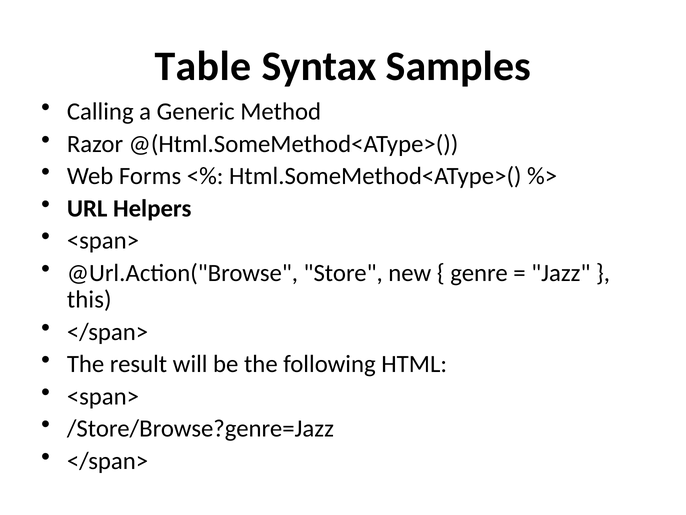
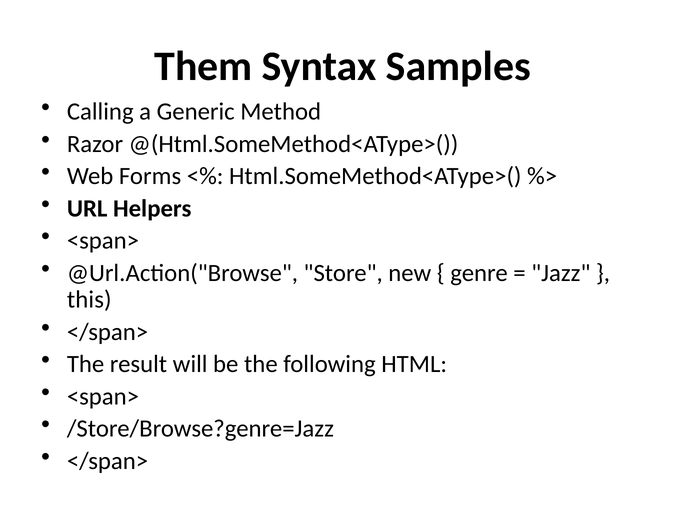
Table: Table -> Them (203, 66)
